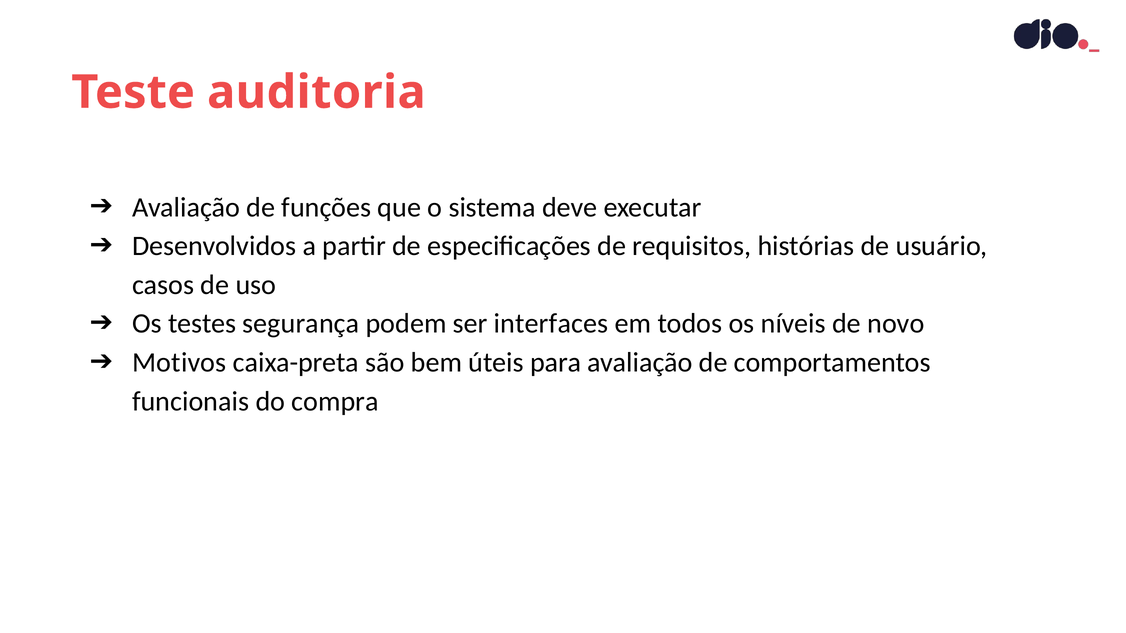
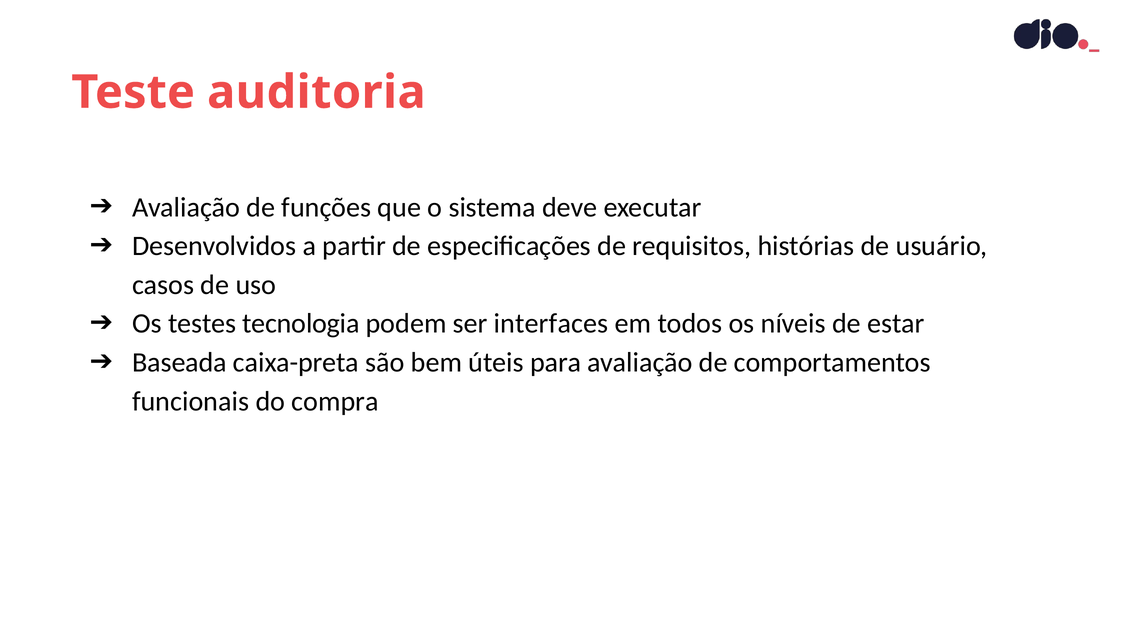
segurança: segurança -> tecnologia (301, 324)
novo: novo -> estar (896, 324)
Motivos: Motivos -> Baseada (180, 363)
